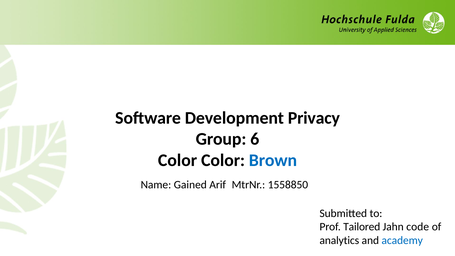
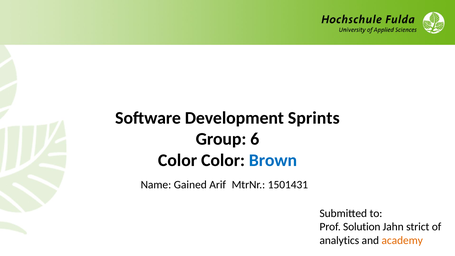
Privacy: Privacy -> Sprints (314, 118)
1558850: 1558850 -> 1501431 (288, 185)
Tailored: Tailored -> Solution (362, 227)
code: code -> strict (418, 227)
academy colour: blue -> orange (402, 241)
